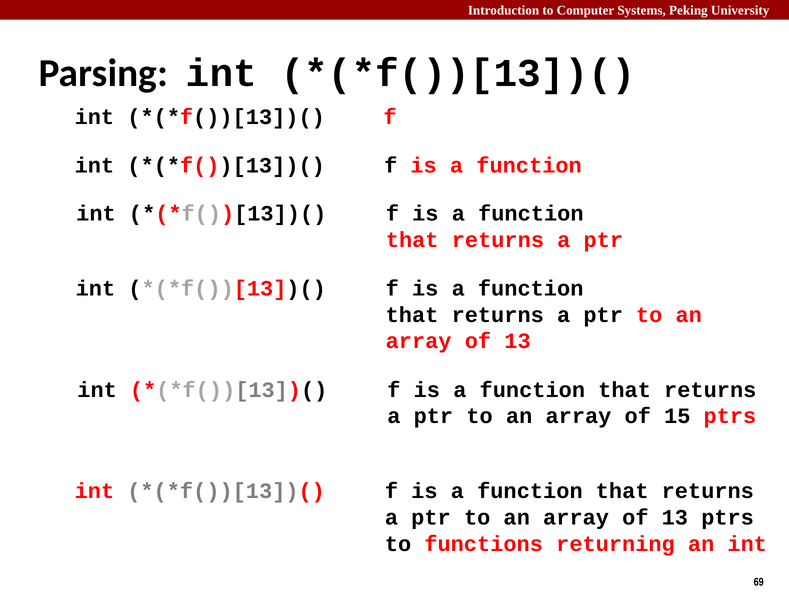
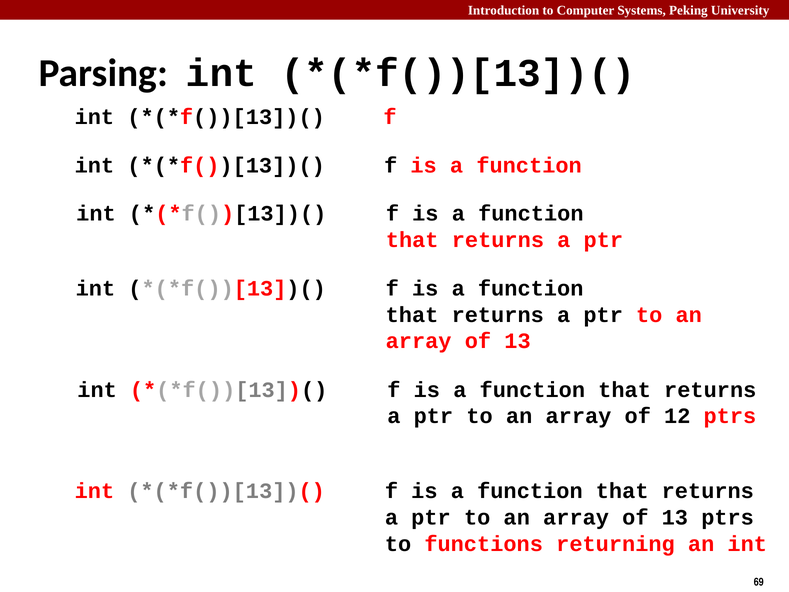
15: 15 -> 12 (677, 416)
